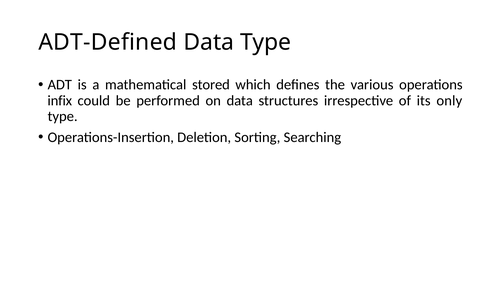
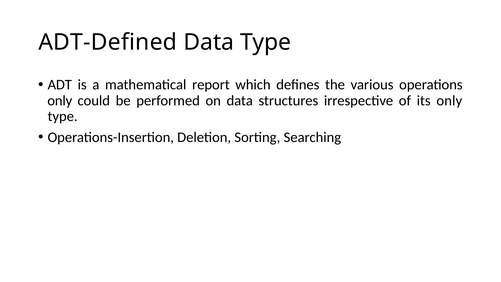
stored: stored -> report (211, 85)
infix: infix -> only (60, 100)
